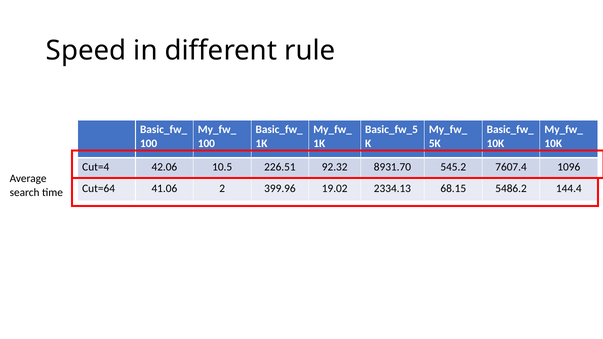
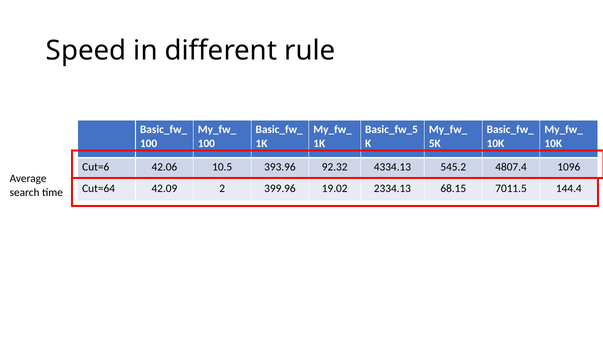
Cut=4: Cut=4 -> Cut=6 (96, 167)
226.51: 226.51 -> 393.96 (280, 167)
8931.70: 8931.70 -> 4334.13 (392, 167)
7607.4: 7607.4 -> 4807.4 (511, 167)
41.06: 41.06 -> 42.09 (164, 189)
5486.2: 5486.2 -> 7011.5 (511, 189)
